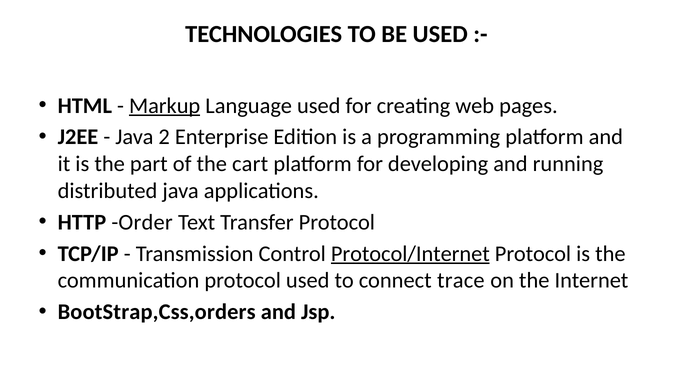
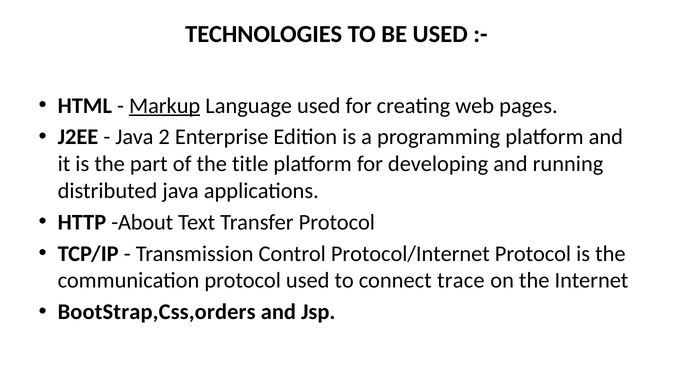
cart: cart -> title (250, 164)
Order: Order -> About (142, 223)
Protocol/Internet underline: present -> none (410, 254)
